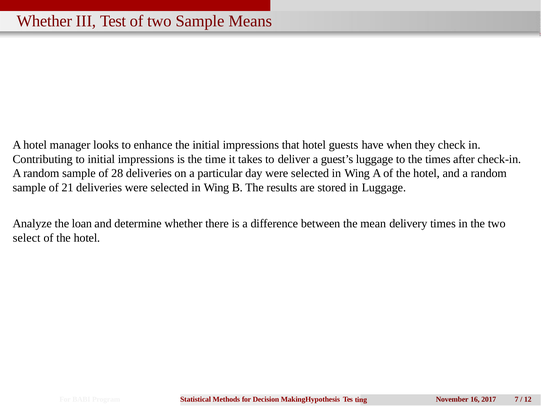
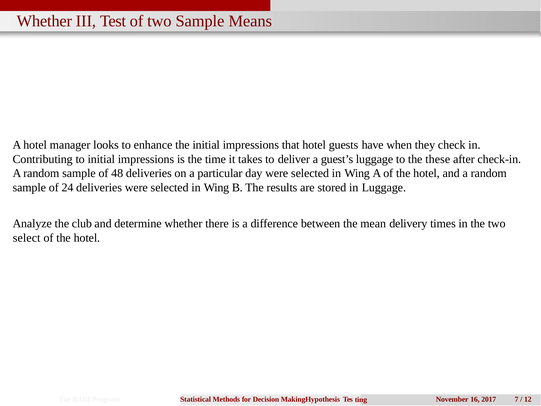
the times: times -> these (438, 159)
28: 28 -> 48 (117, 173)
21: 21 -> 24 (67, 187)
loan: loan -> club (82, 224)
